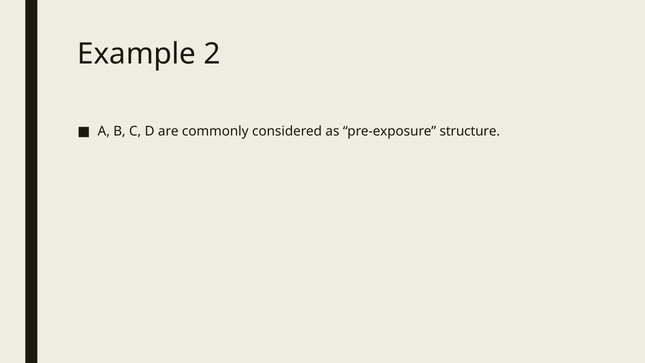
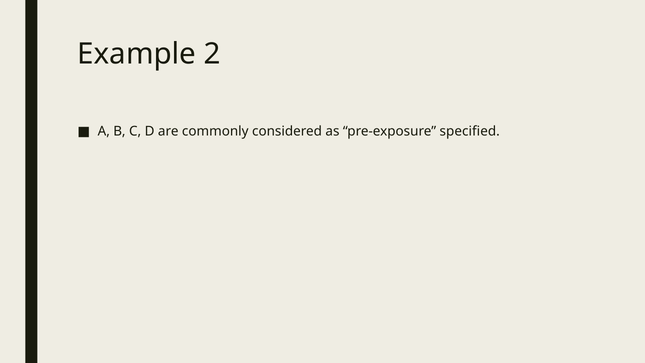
structure: structure -> specified (470, 131)
